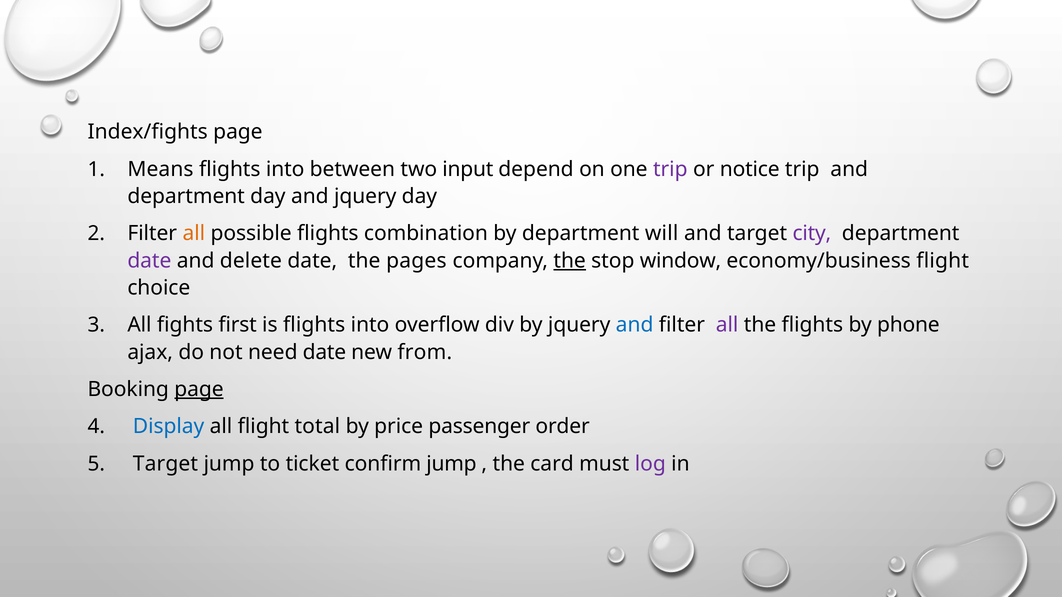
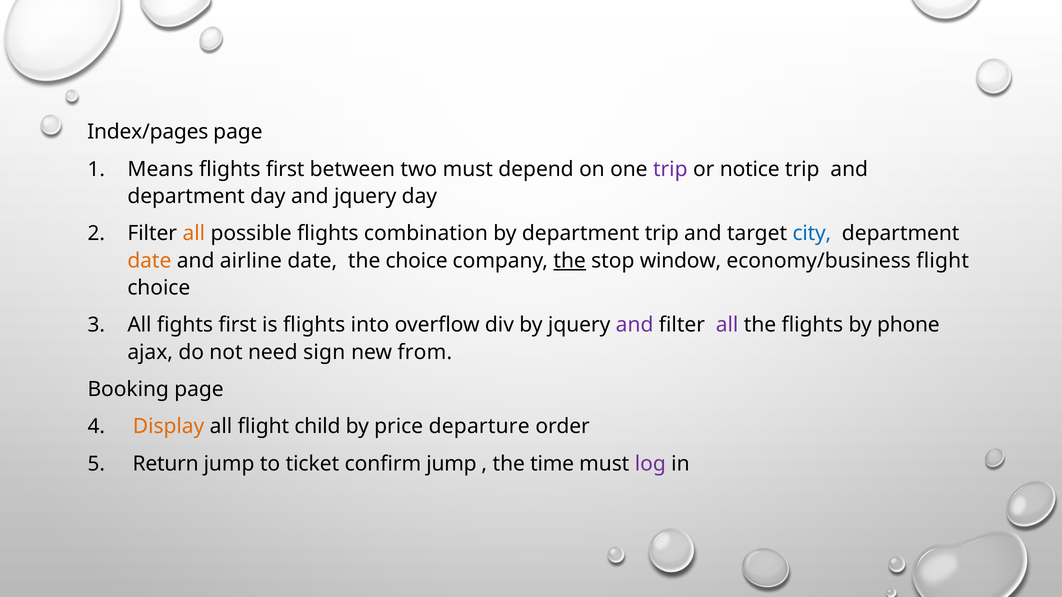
Index/fights: Index/fights -> Index/pages (148, 132)
into: into -> first (285, 169)
two input: input -> must (468, 169)
department will: will -> trip (662, 234)
city colour: purple -> blue (812, 234)
date colour: purple -> orange (149, 261)
delete: delete -> airline (251, 261)
the pages: pages -> choice (417, 261)
and colour: blue -> purple (635, 325)
need date: date -> sign (324, 352)
page underline: present -> none (199, 390)
Display colour: blue -> orange (169, 427)
total: total -> child (317, 427)
passenger: passenger -> departure (479, 427)
Target: Target -> Return (166, 464)
card: card -> time (552, 464)
